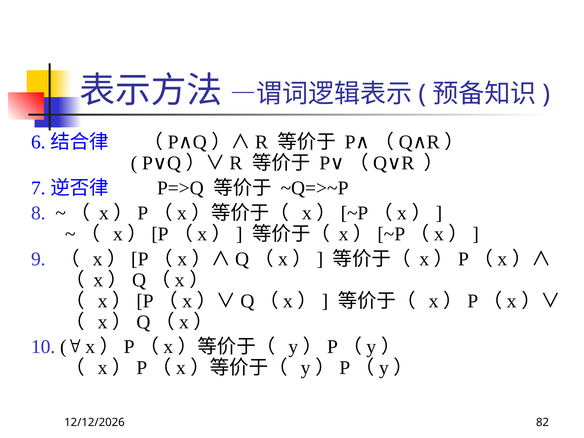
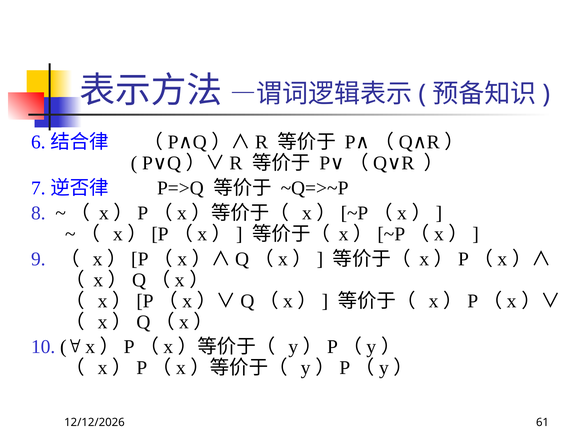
82: 82 -> 61 (542, 422)
